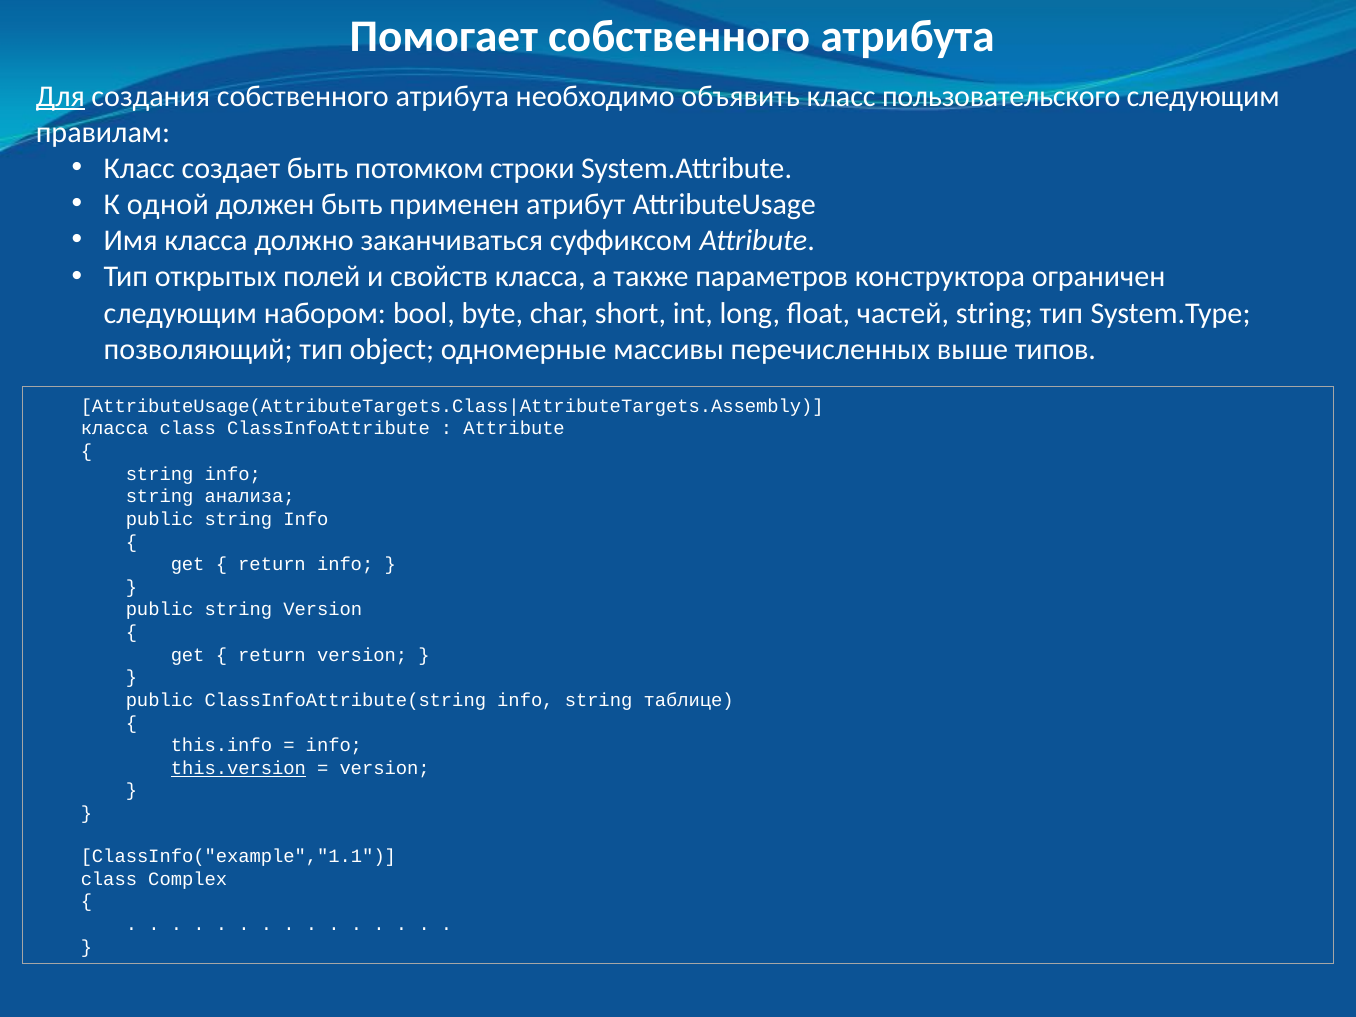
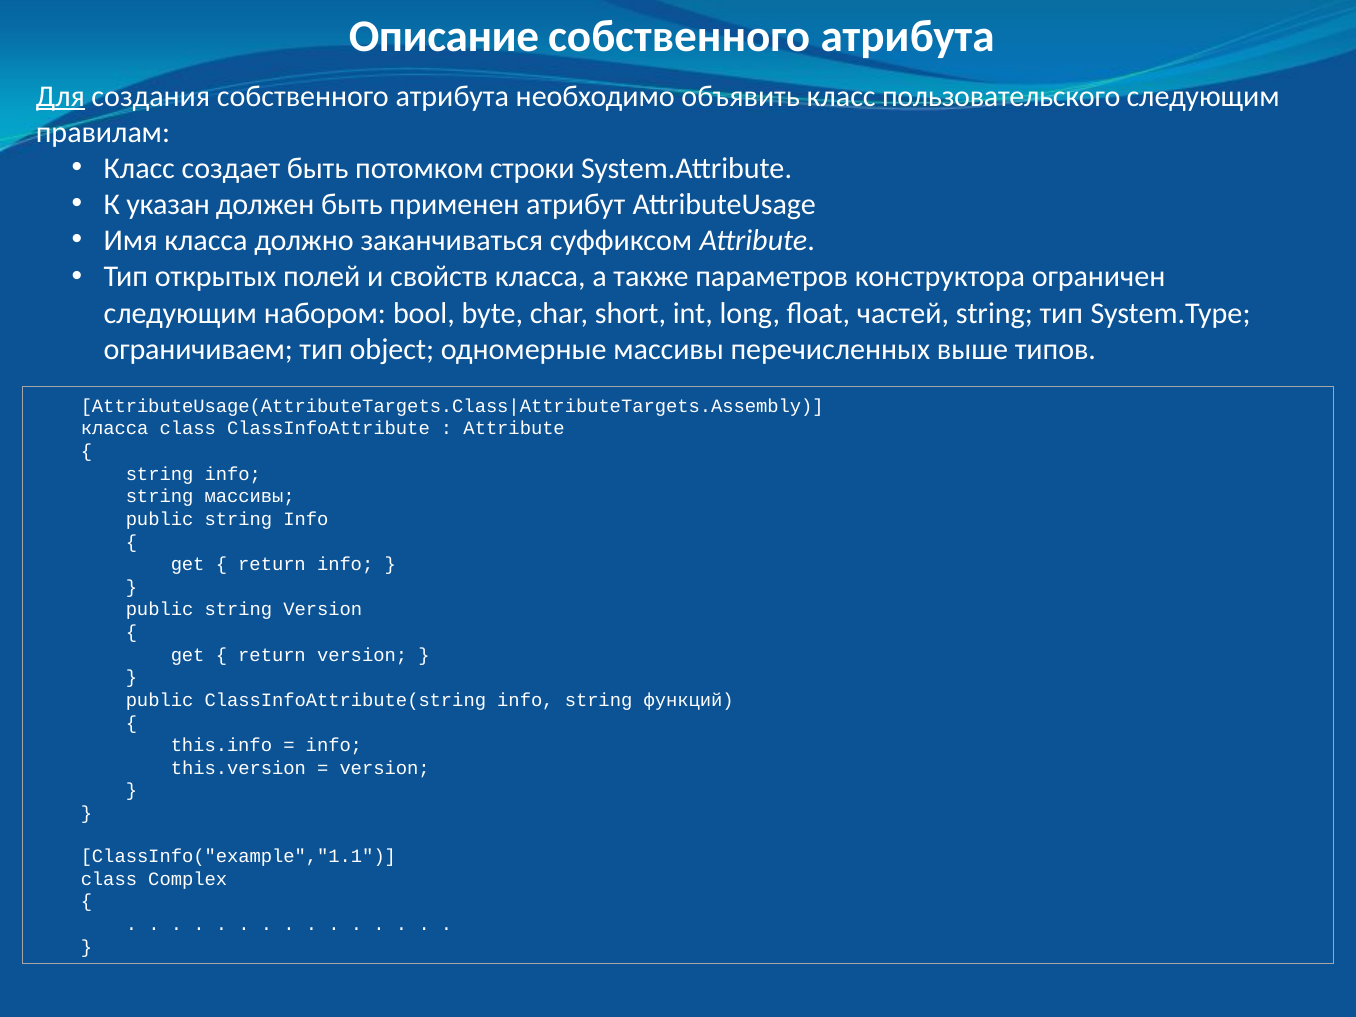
Помогает: Помогает -> Описание (444, 37)
одной: одной -> указан (168, 205)
позволяющий: позволяющий -> ограничиваем (198, 349)
string анализа: анализа -> массивы (250, 497)
таблице: таблице -> функций (689, 700)
this.version underline: present -> none (238, 768)
